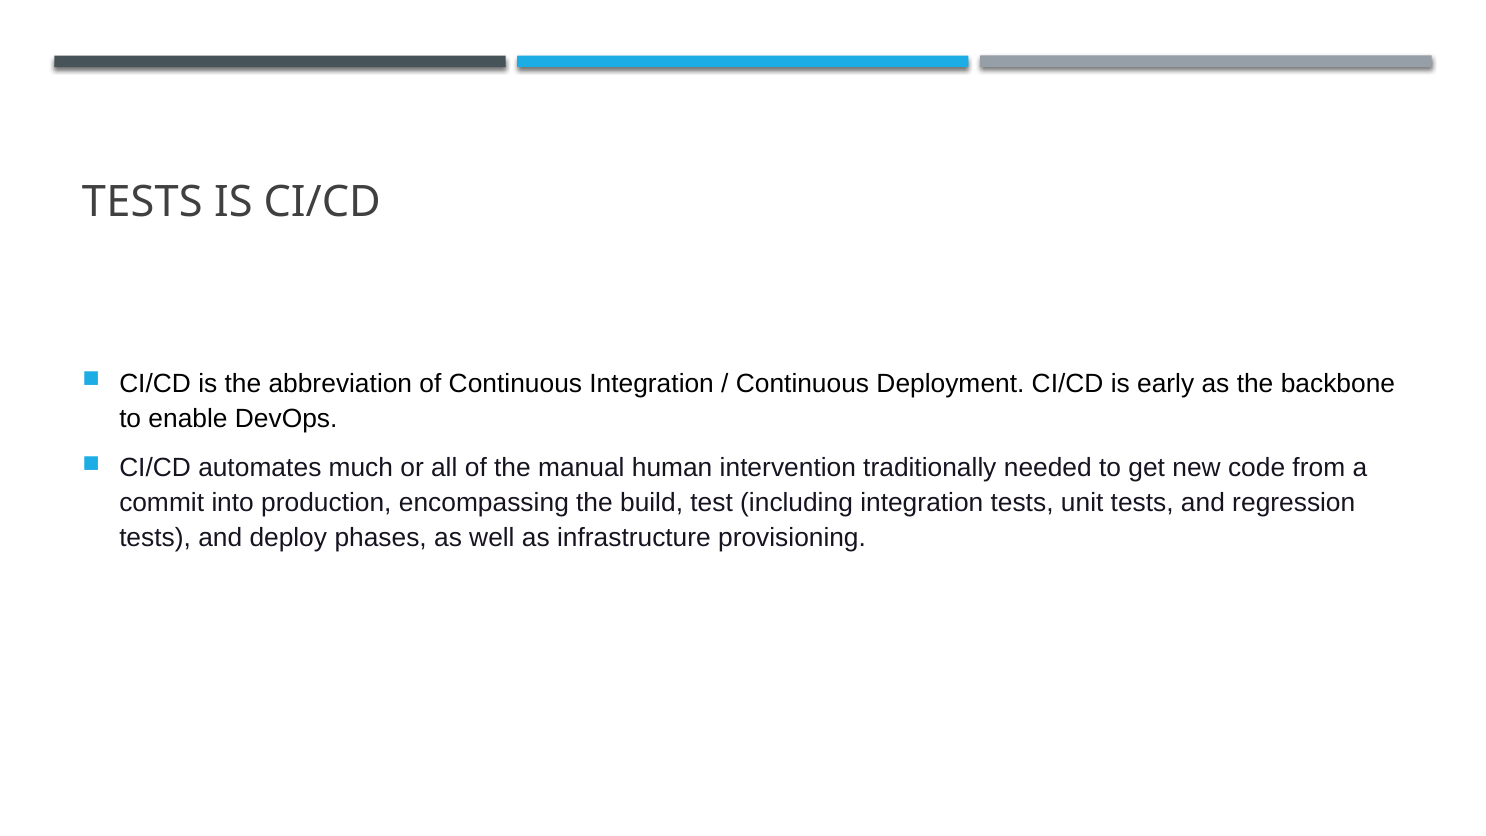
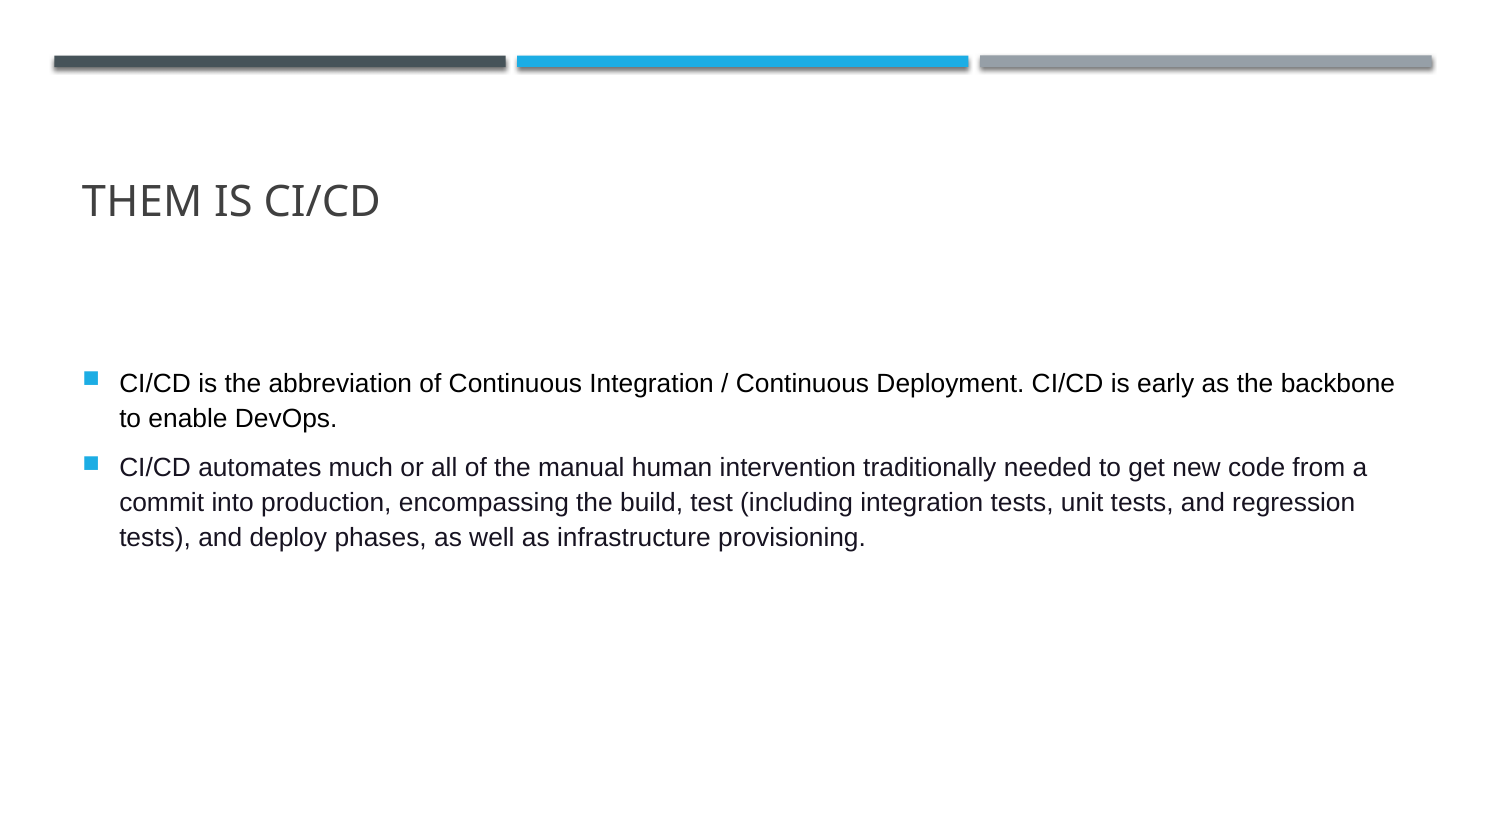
TESTS: TESTS -> THEM (142, 202)
